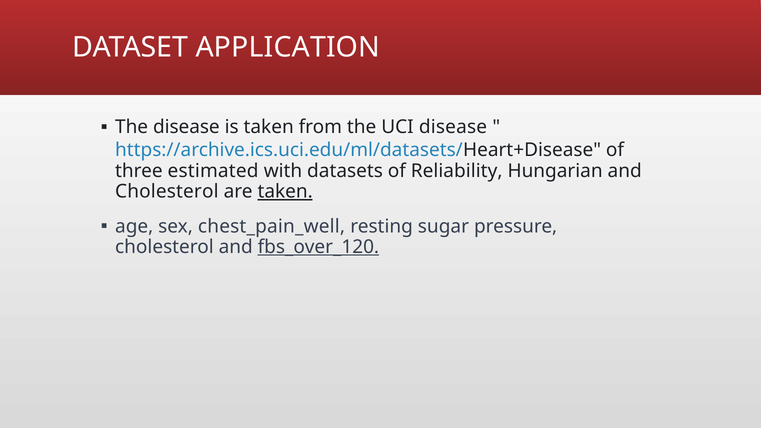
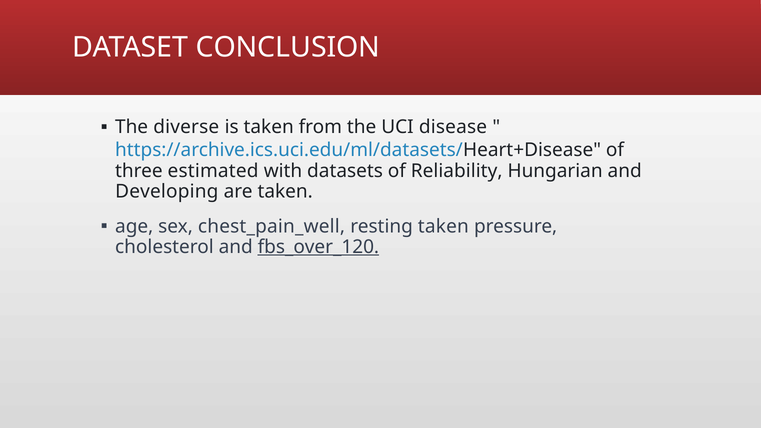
APPLICATION: APPLICATION -> CONCLUSION (288, 47)
The disease: disease -> diverse (186, 127)
Cholesterol: Cholesterol -> Developing (167, 192)
taken underline: present -> none (285, 192)
resting sugar: sugar -> taken (443, 226)
